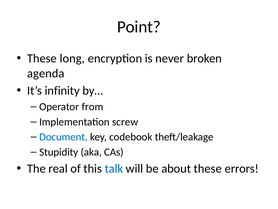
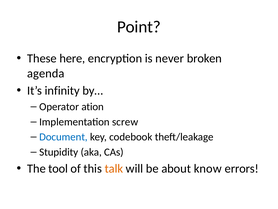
long: long -> here (72, 58)
from: from -> ation (93, 106)
real: real -> tool (58, 168)
talk colour: blue -> orange (114, 168)
about these: these -> know (208, 168)
